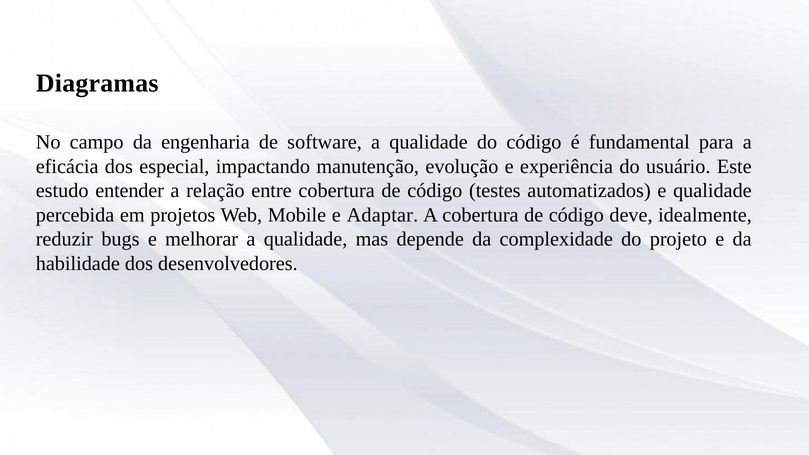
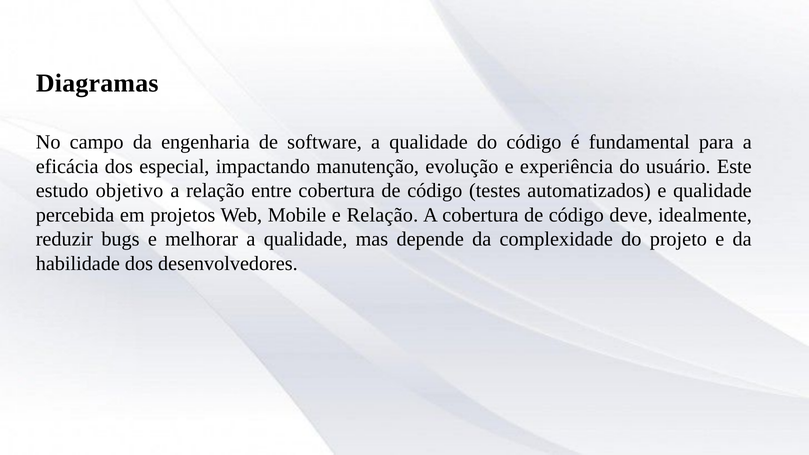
entender: entender -> objetivo (129, 191)
e Adaptar: Adaptar -> Relação (382, 215)
